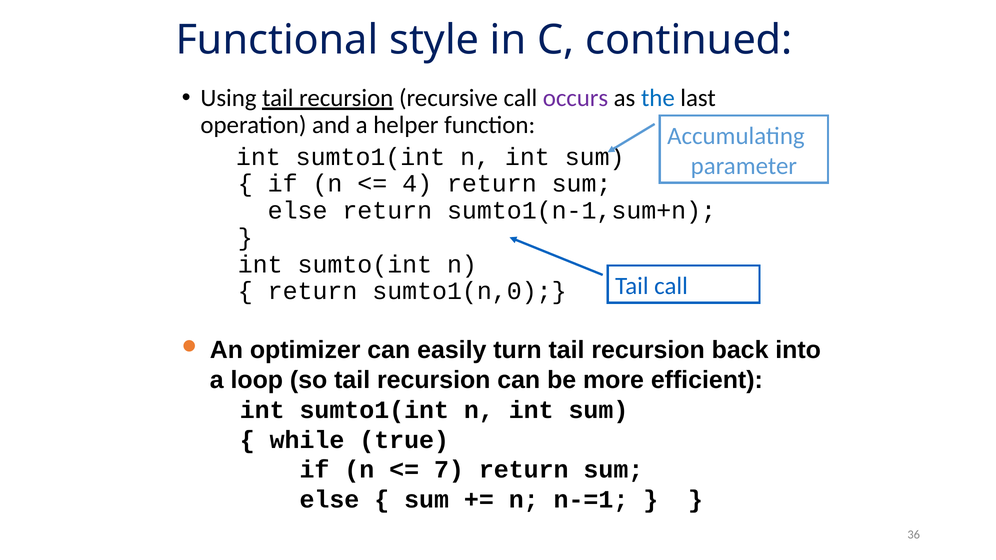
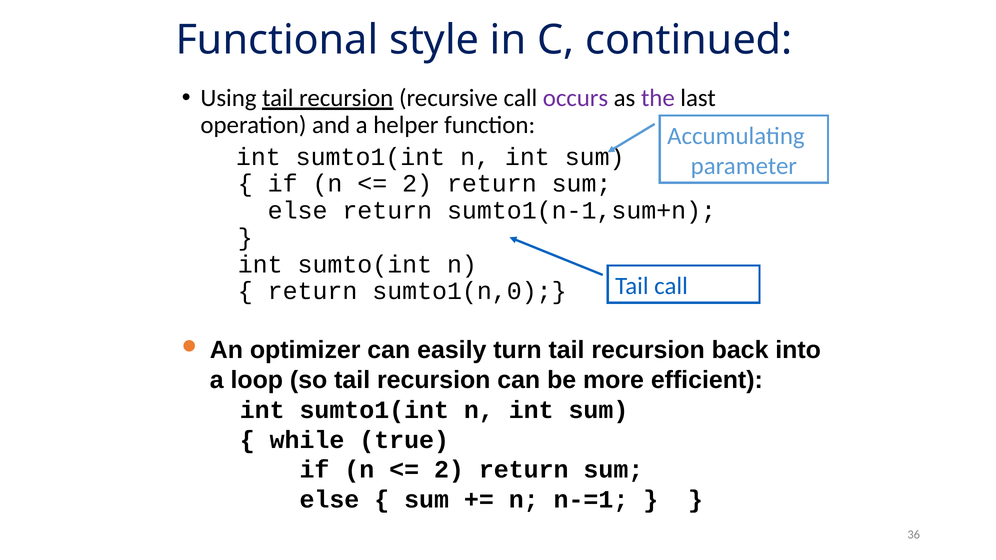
the colour: blue -> purple (658, 98)
4: 4 -> 2 (417, 184)
7: 7 -> 2 (449, 470)
